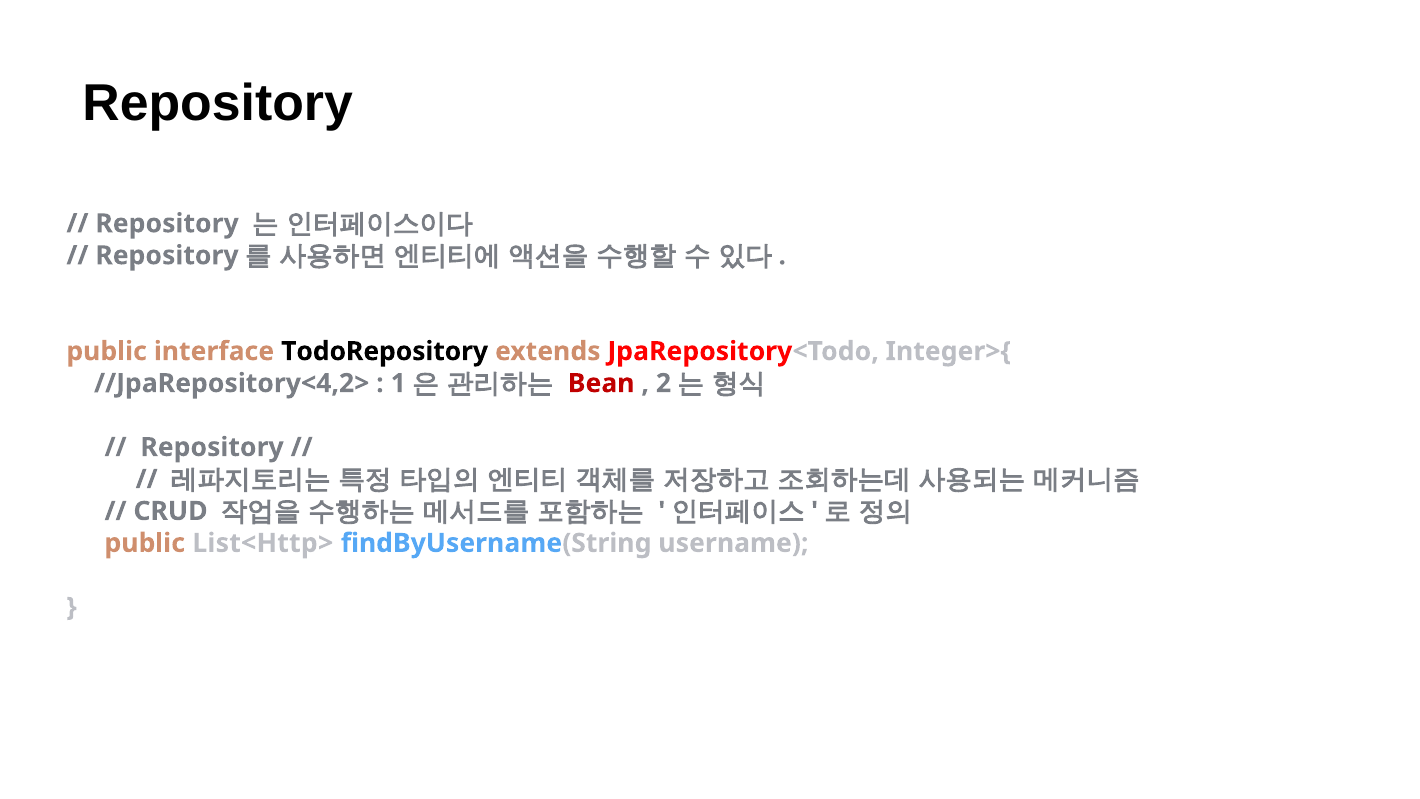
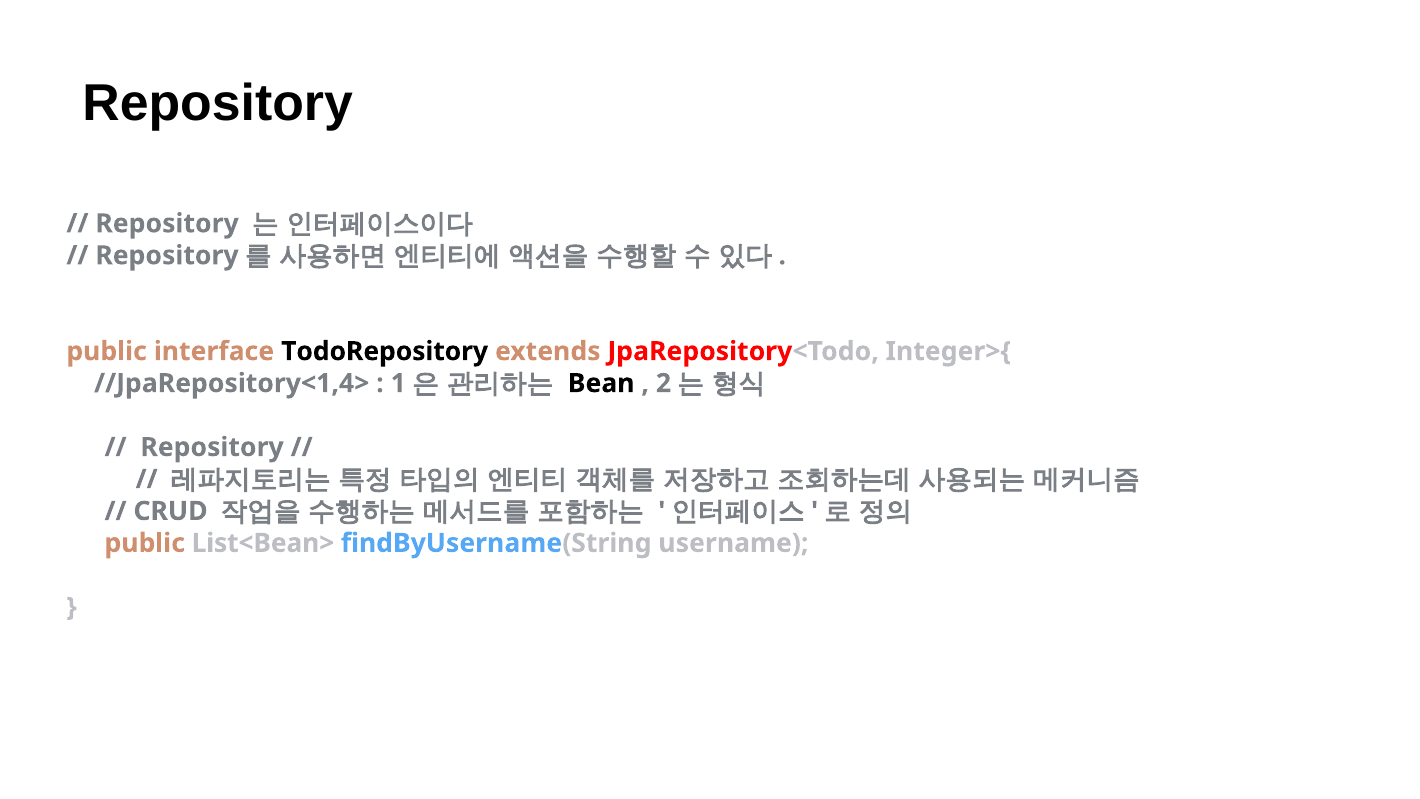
//JpaRepository<4,2>: //JpaRepository<4,2> -> //JpaRepository<1,4> (232, 383)
Bean colour: red -> black (601, 383)
List<Http>: List<Http> -> List<Bean> (263, 543)
